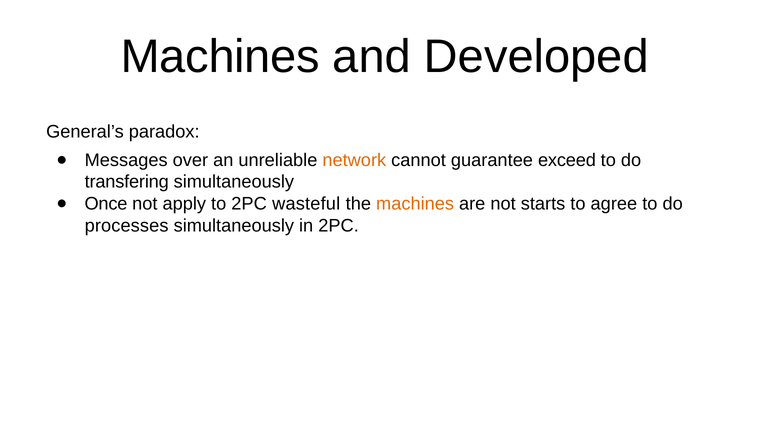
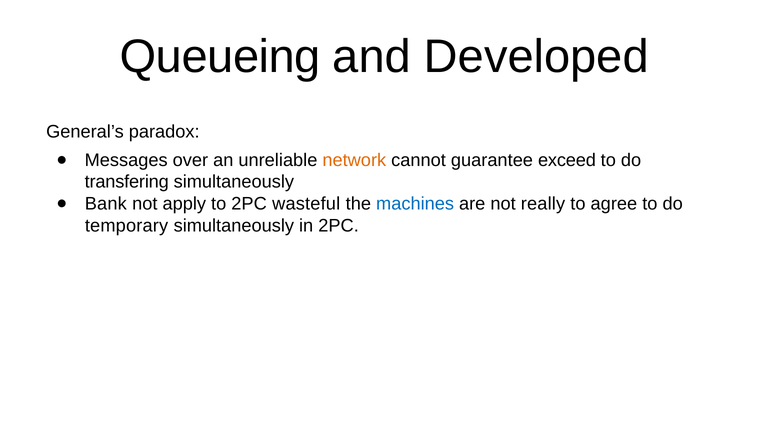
Machines: Machines -> Queueing (220, 57)
Once: Once -> Bank (106, 204)
machines colour: orange -> blue (415, 204)
starts: starts -> really (543, 204)
processes: processes -> temporary (127, 226)
